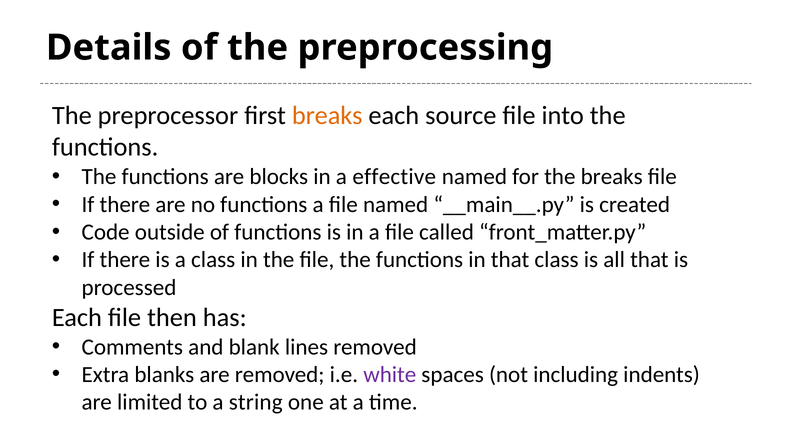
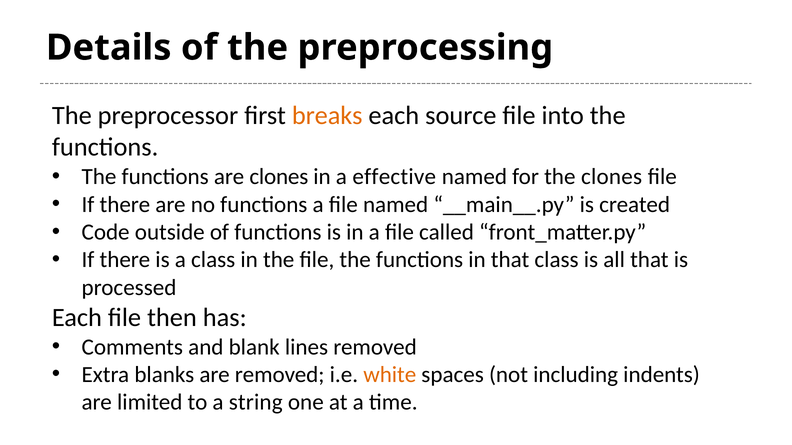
are blocks: blocks -> clones (279, 177)
the breaks: breaks -> clones (612, 177)
white colour: purple -> orange (390, 375)
